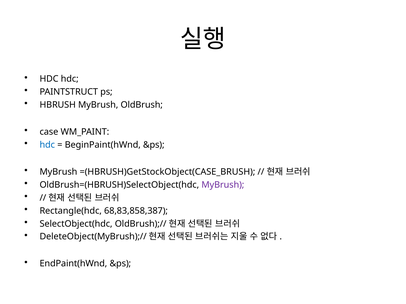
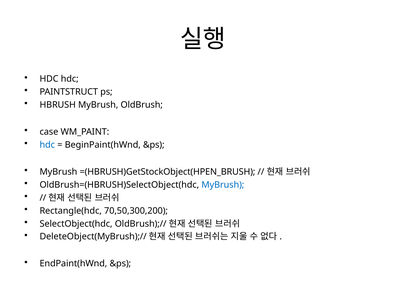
=(HBRUSH)GetStockObject(CASE_BRUSH: =(HBRUSH)GetStockObject(CASE_BRUSH -> =(HBRUSH)GetStockObject(HPEN_BRUSH (167, 172)
MyBrush colour: purple -> blue (223, 185)
68,83,858,387: 68,83,858,387 -> 70,50,300,200 (136, 211)
